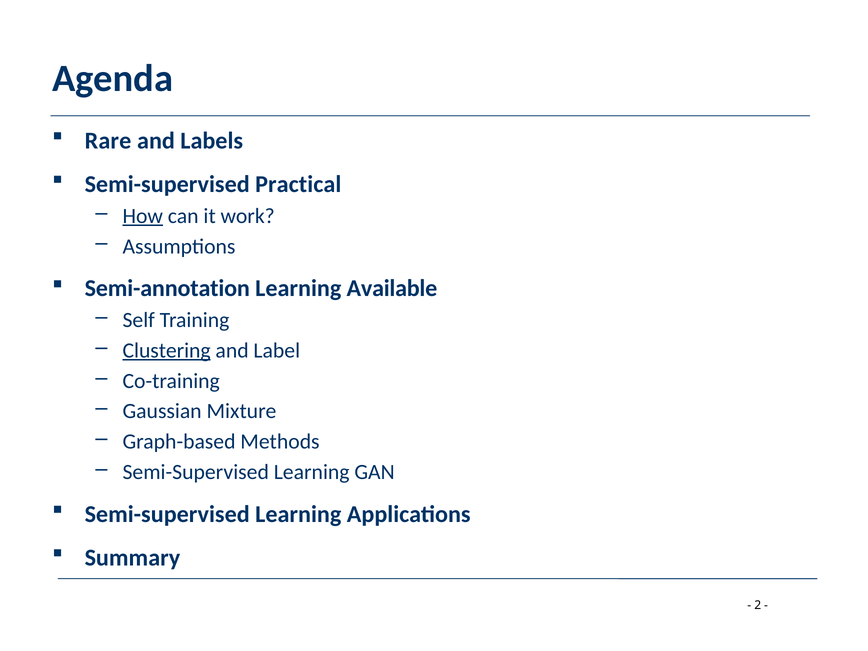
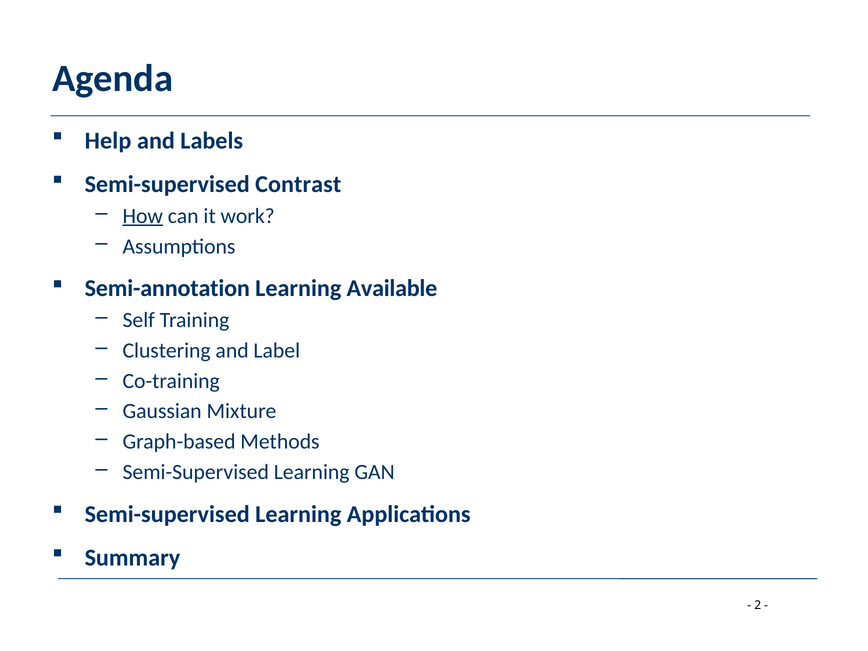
Rare: Rare -> Help (108, 141)
Practical: Practical -> Contrast (298, 184)
Clustering underline: present -> none (167, 351)
